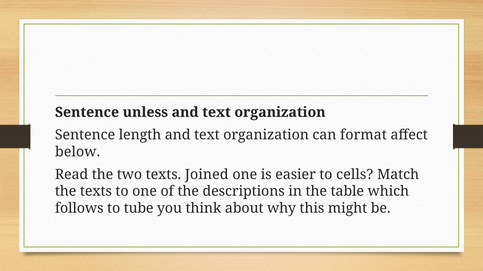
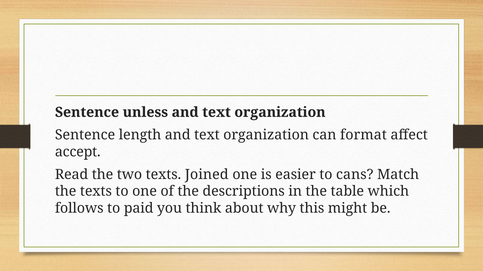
below: below -> accept (78, 152)
cells: cells -> cans (355, 175)
tube: tube -> paid (139, 209)
